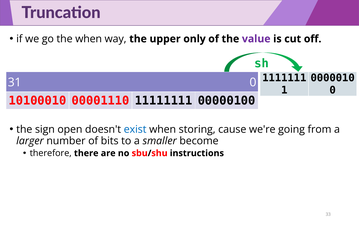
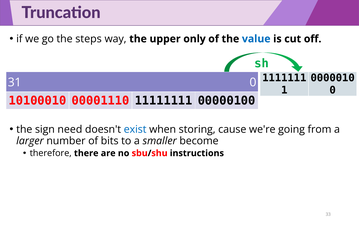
the when: when -> steps (89, 39)
value colour: purple -> blue (256, 39)
open: open -> need (70, 129)
